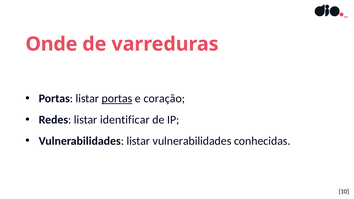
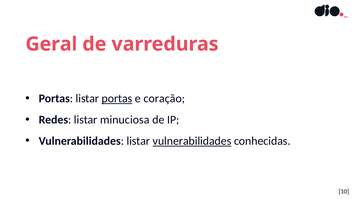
Onde: Onde -> Geral (51, 44)
identificar: identificar -> minuciosa (125, 120)
vulnerabilidades underline: none -> present (192, 141)
